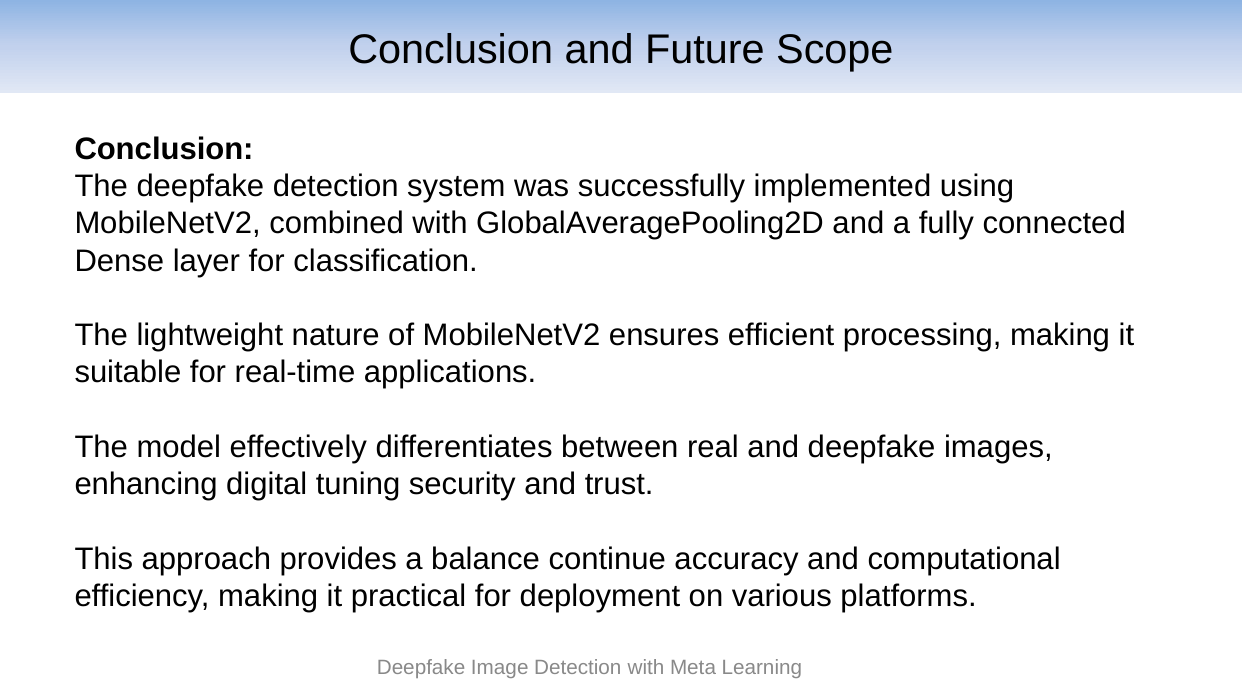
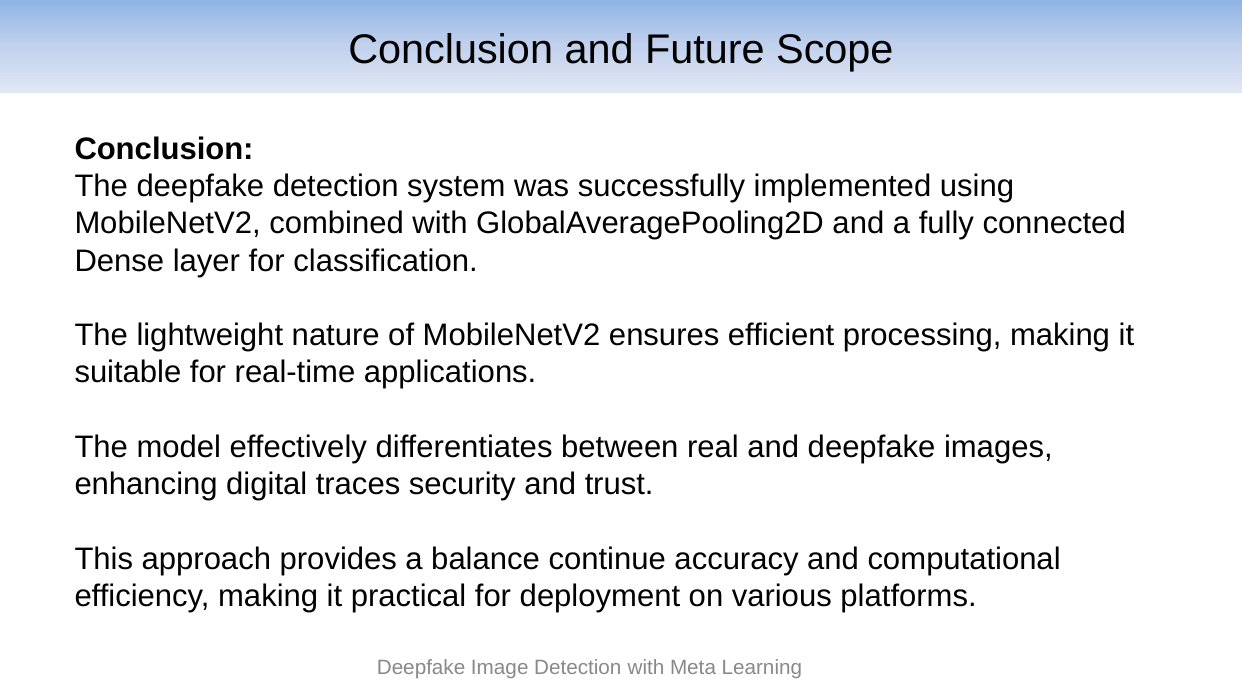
tuning: tuning -> traces (358, 484)
